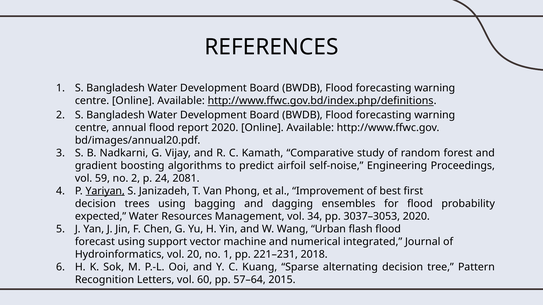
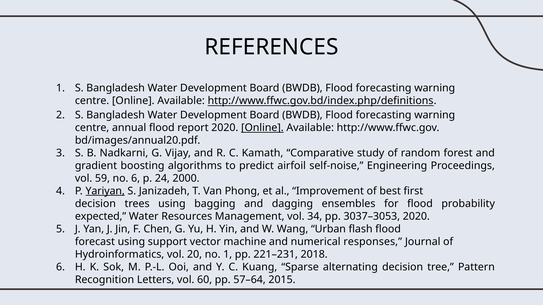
Online underline: none -> present (262, 128)
no 2: 2 -> 6 (136, 179)
2081: 2081 -> 2000 (186, 179)
integrated: integrated -> responses (373, 242)
